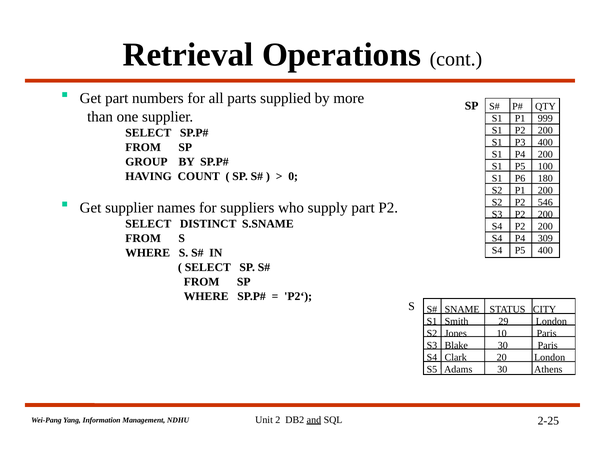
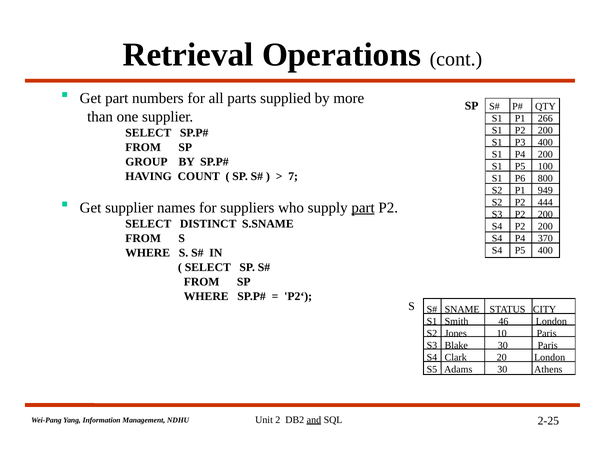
999: 999 -> 266 (545, 119)
0: 0 -> 7 (293, 176)
180: 180 -> 800 (545, 179)
P1 200: 200 -> 949 (545, 191)
546: 546 -> 444 (545, 203)
part underline: none -> present (363, 208)
309: 309 -> 370 (545, 239)
29: 29 -> 46 (503, 321)
